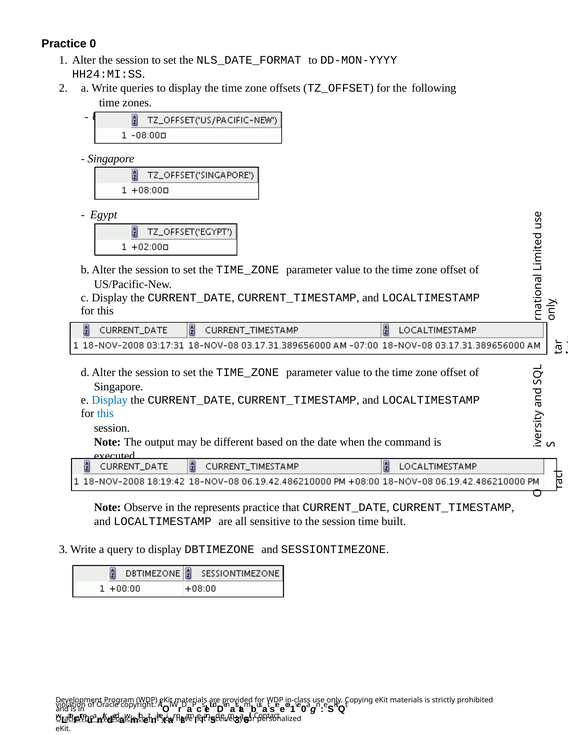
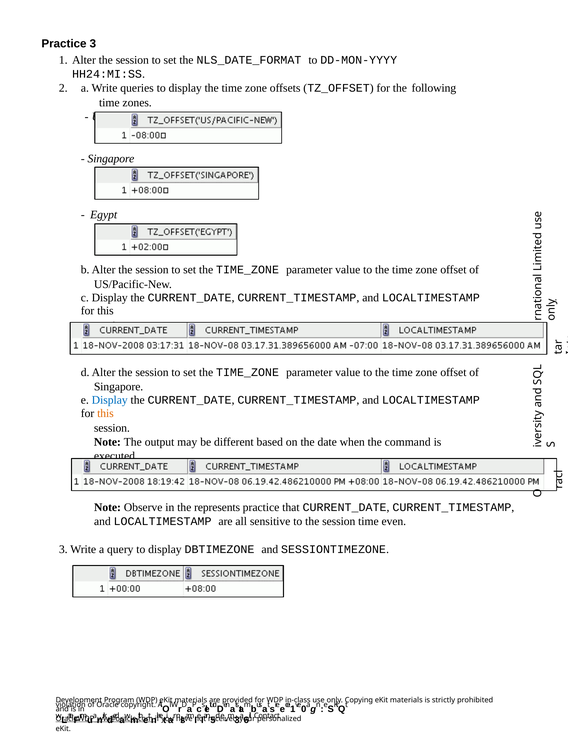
Practice 0: 0 -> 3 (93, 44)
this colour: blue -> orange (105, 413)
built: built -> even (394, 521)
